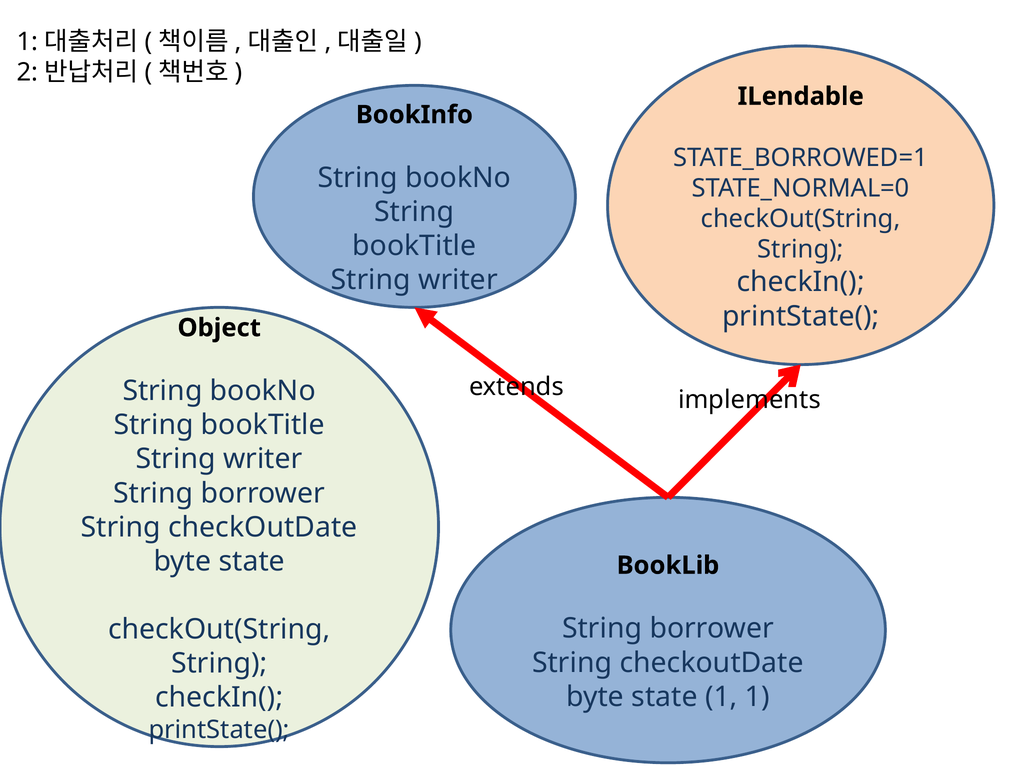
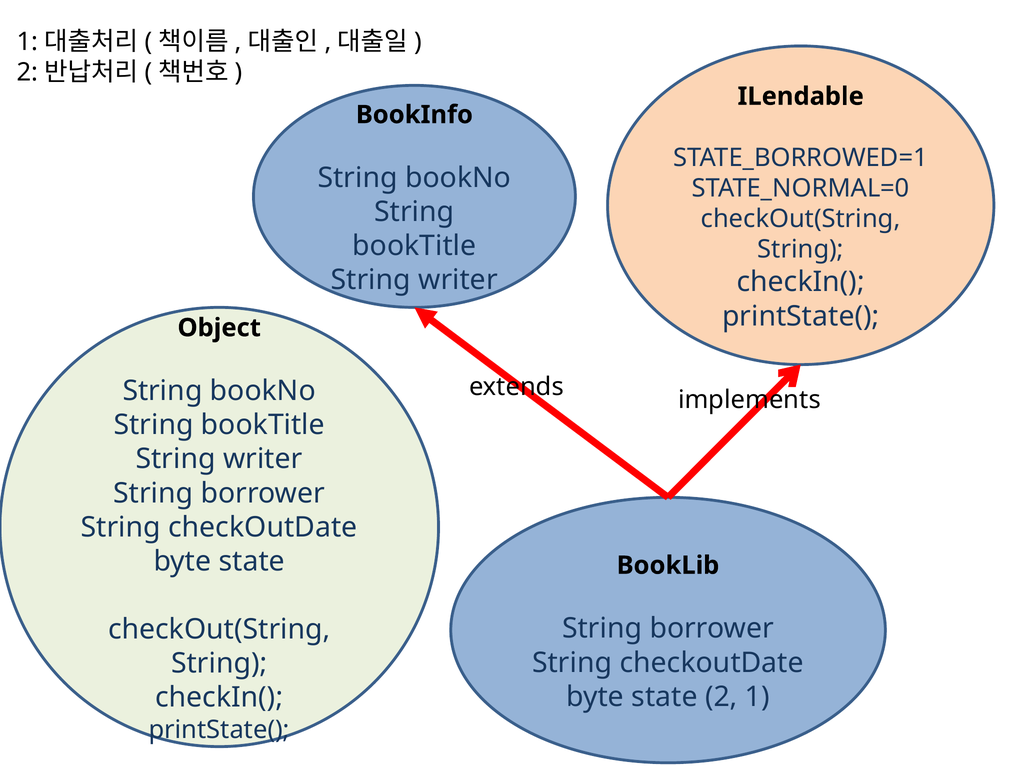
state 1: 1 -> 2 (721, 697)
